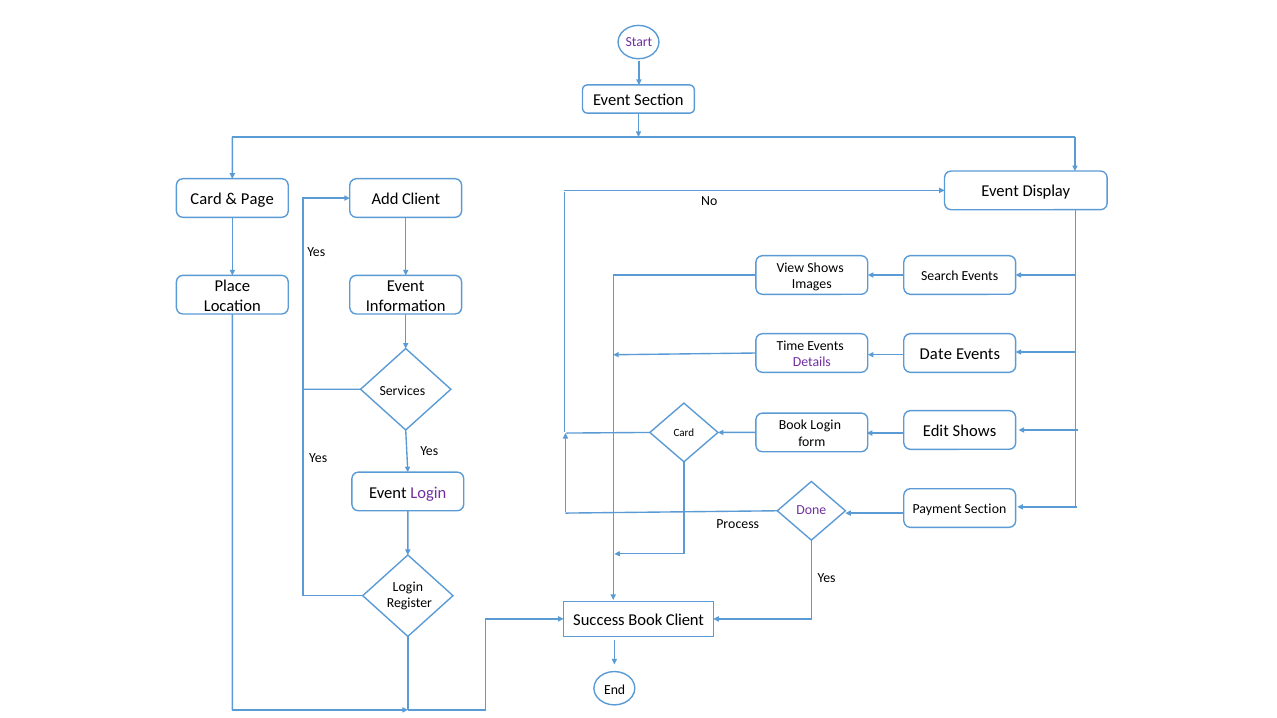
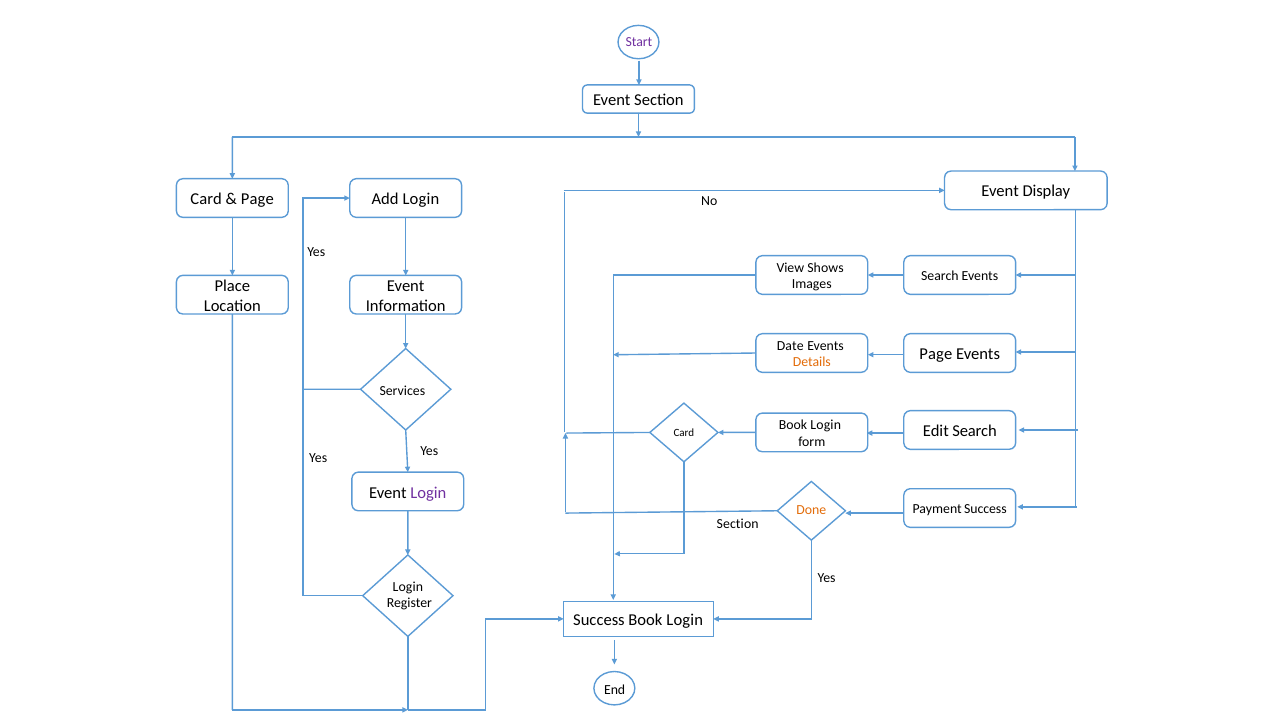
Add Client: Client -> Login (421, 199)
Time: Time -> Date (790, 346)
Date: Date -> Page (936, 354)
Details colour: purple -> orange (812, 362)
Edit Shows: Shows -> Search (975, 431)
Payment Section: Section -> Success (985, 509)
Done colour: purple -> orange (811, 510)
Process: Process -> Section (738, 524)
Success Book Client: Client -> Login (685, 620)
